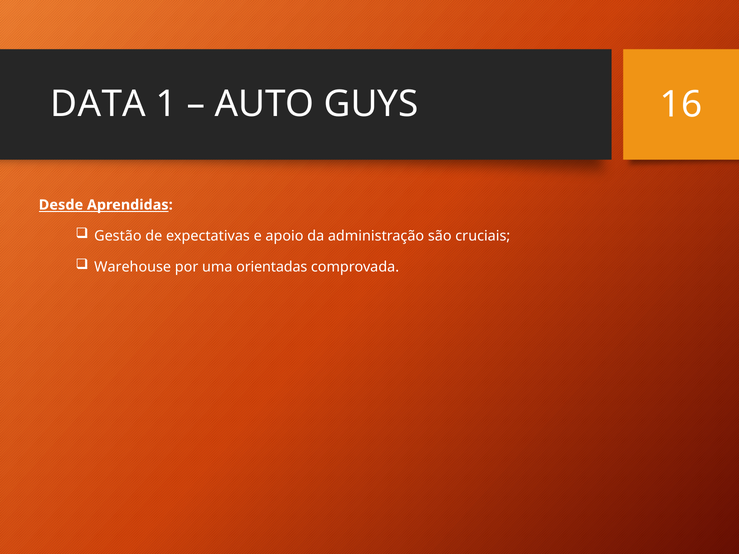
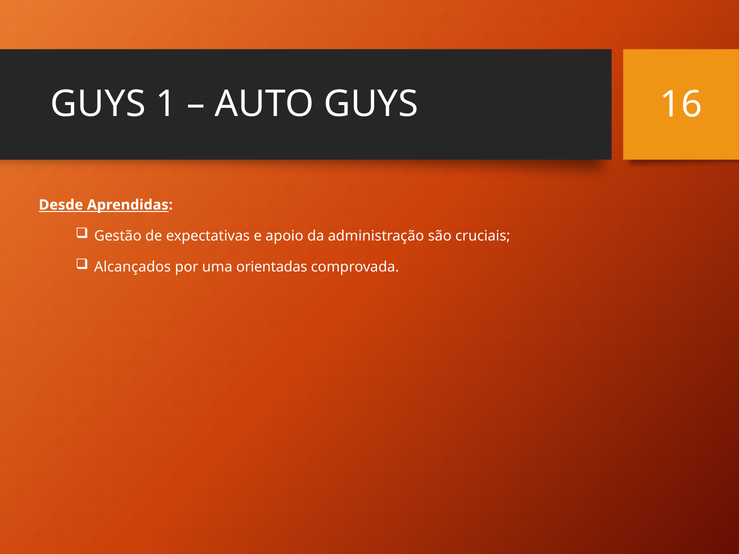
DATA: DATA -> GUYS (98, 104)
Warehouse: Warehouse -> Alcançados (133, 267)
